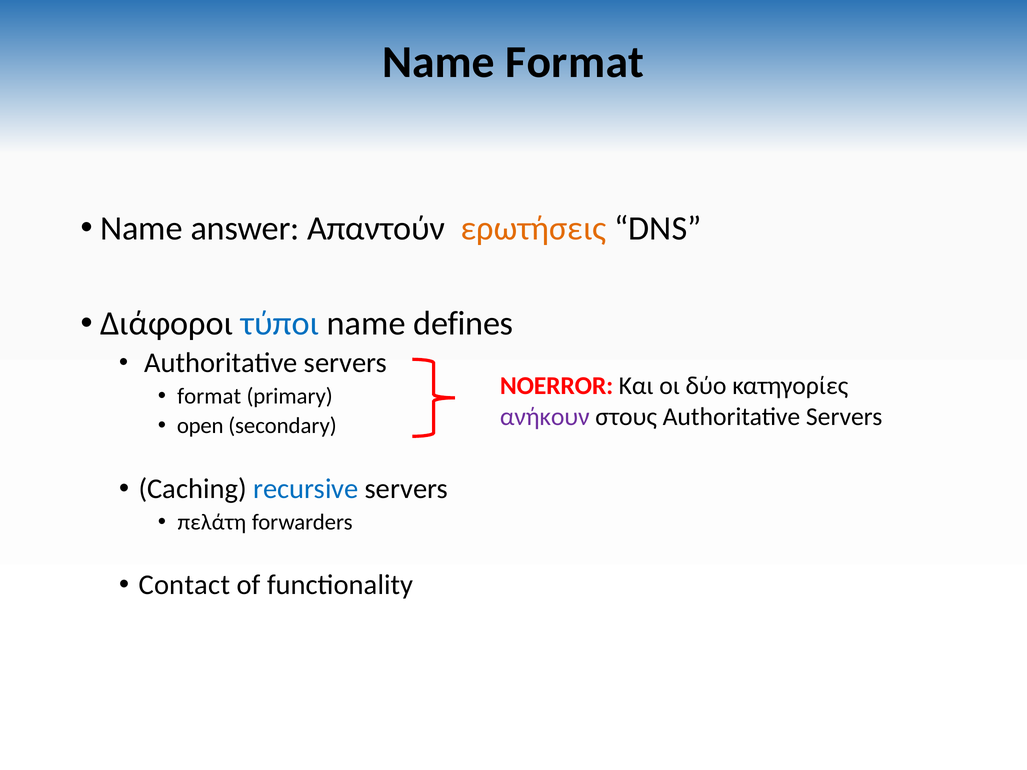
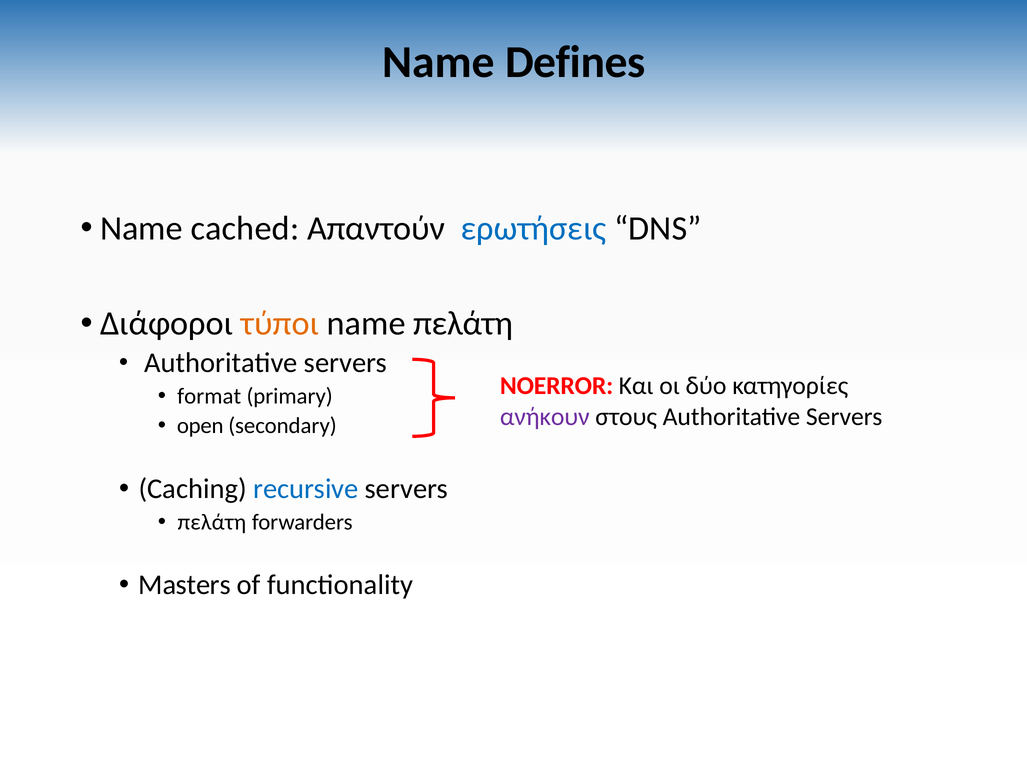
Name Format: Format -> Defines (575, 62)
answer: answer -> cached (245, 228)
ερωτήσεις colour: orange -> blue (534, 228)
τύποι colour: blue -> orange (280, 324)
name defines: defines -> πελάτη (463, 324)
Contact: Contact -> Masters (185, 585)
